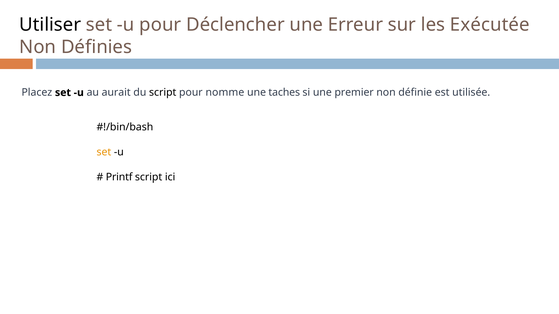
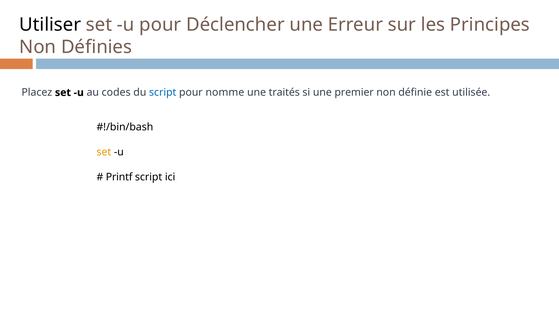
Exécutée: Exécutée -> Principes (490, 25)
aurait: aurait -> codes (116, 93)
script colour: black -> blue (163, 93)
taches: taches -> traités (284, 93)
